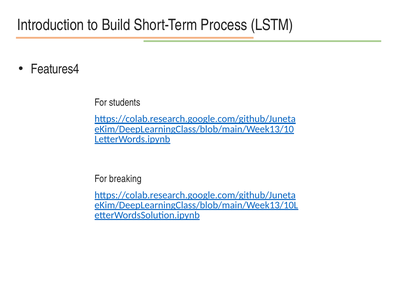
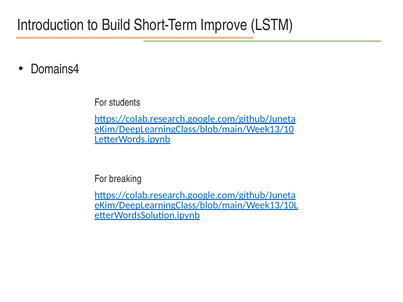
Process: Process -> Improve (224, 25)
Features4: Features4 -> Domains4 (55, 69)
